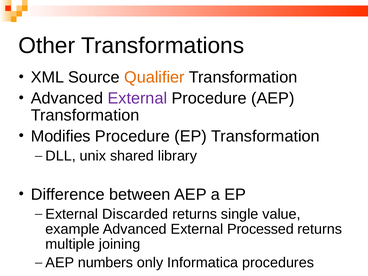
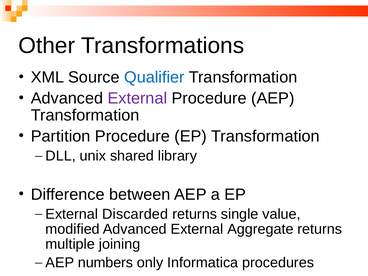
Qualifier colour: orange -> blue (154, 77)
Modifies: Modifies -> Partition (61, 136)
example: example -> modified (73, 229)
Processed: Processed -> Aggregate (260, 229)
